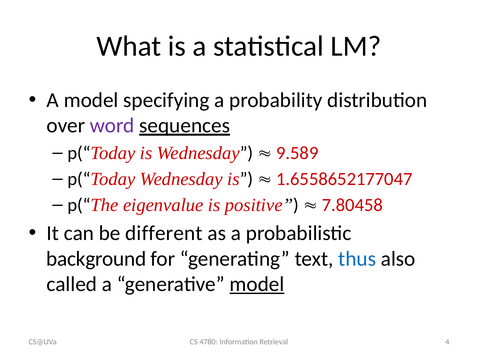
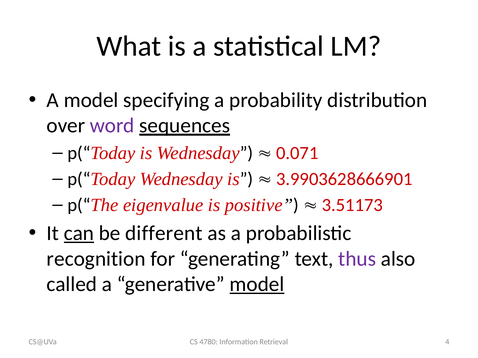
9.589: 9.589 -> 0.071 (297, 153)
1.6558652177047: 1.6558652177047 -> 3.9903628666901 (344, 179)
7.80458: 7.80458 -> 3.51173 (352, 205)
can underline: none -> present (79, 234)
background: background -> recognition (96, 259)
thus colour: blue -> purple (357, 259)
